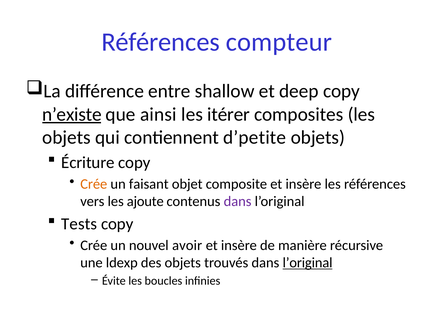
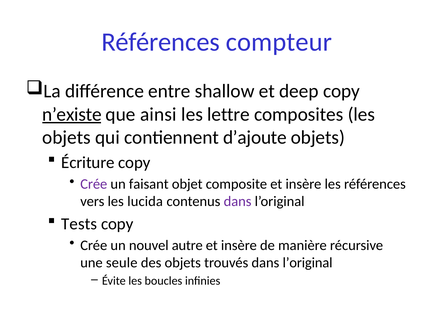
itérer: itérer -> lettre (229, 114)
d’petite: d’petite -> d’ajoute (255, 137)
Crée colour: orange -> purple (94, 184)
ajoute: ajoute -> lucida (145, 201)
avoir: avoir -> autre (187, 245)
ldexp: ldexp -> seule (122, 262)
l’original underline: present -> none (308, 262)
